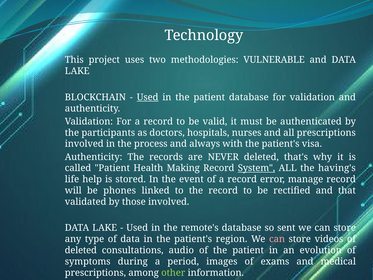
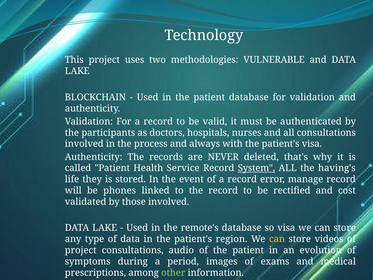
Used underline: present -> none (148, 97)
all prescriptions: prescriptions -> consultations (326, 133)
Making: Making -> Service (183, 168)
help: help -> they (92, 179)
that: that -> cost (347, 190)
so sent: sent -> visa (286, 228)
can colour: pink -> yellow (277, 239)
deleted: deleted -> project (81, 250)
